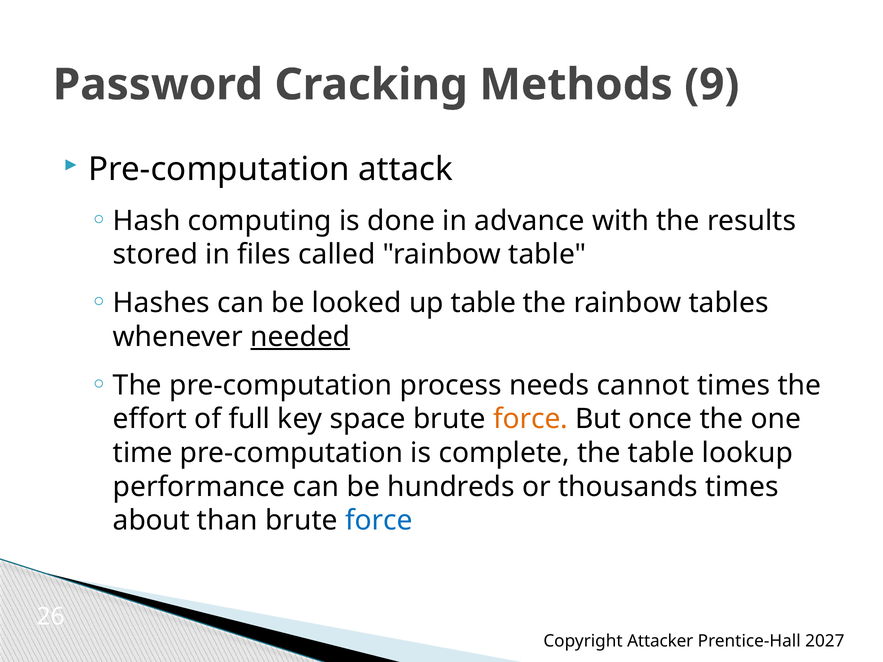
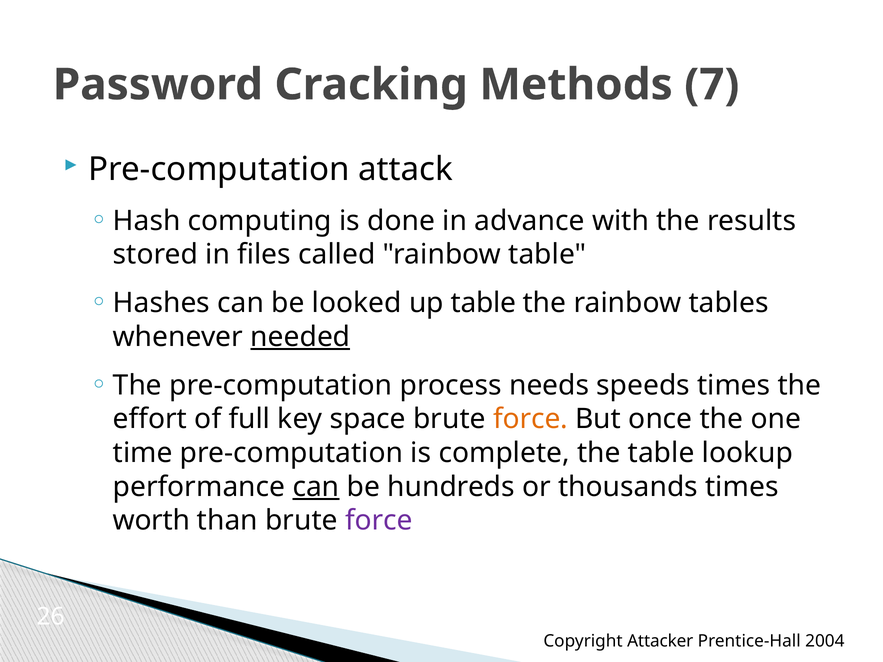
9: 9 -> 7 (712, 85)
cannot: cannot -> speeds (643, 386)
can underline: none -> present (316, 487)
about: about -> worth (151, 521)
force colour: blue -> purple (379, 521)
2027: 2027 -> 2004 (825, 641)
